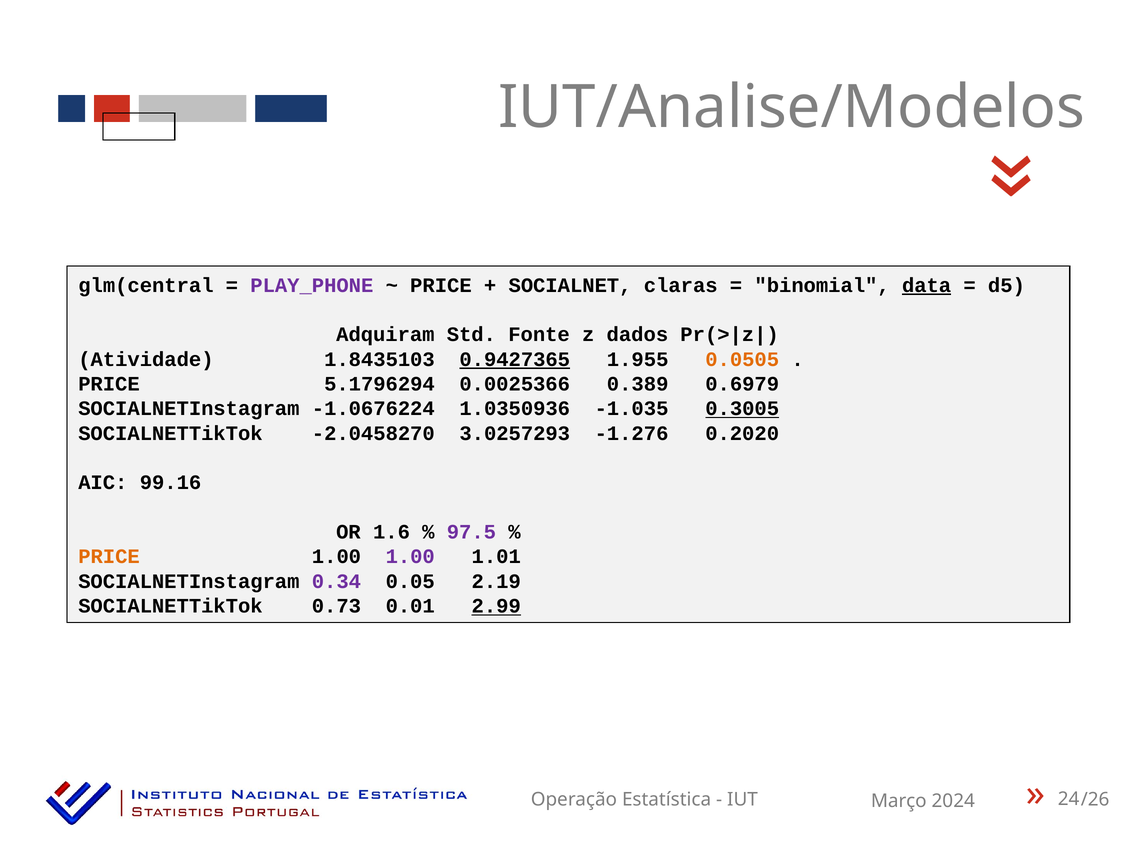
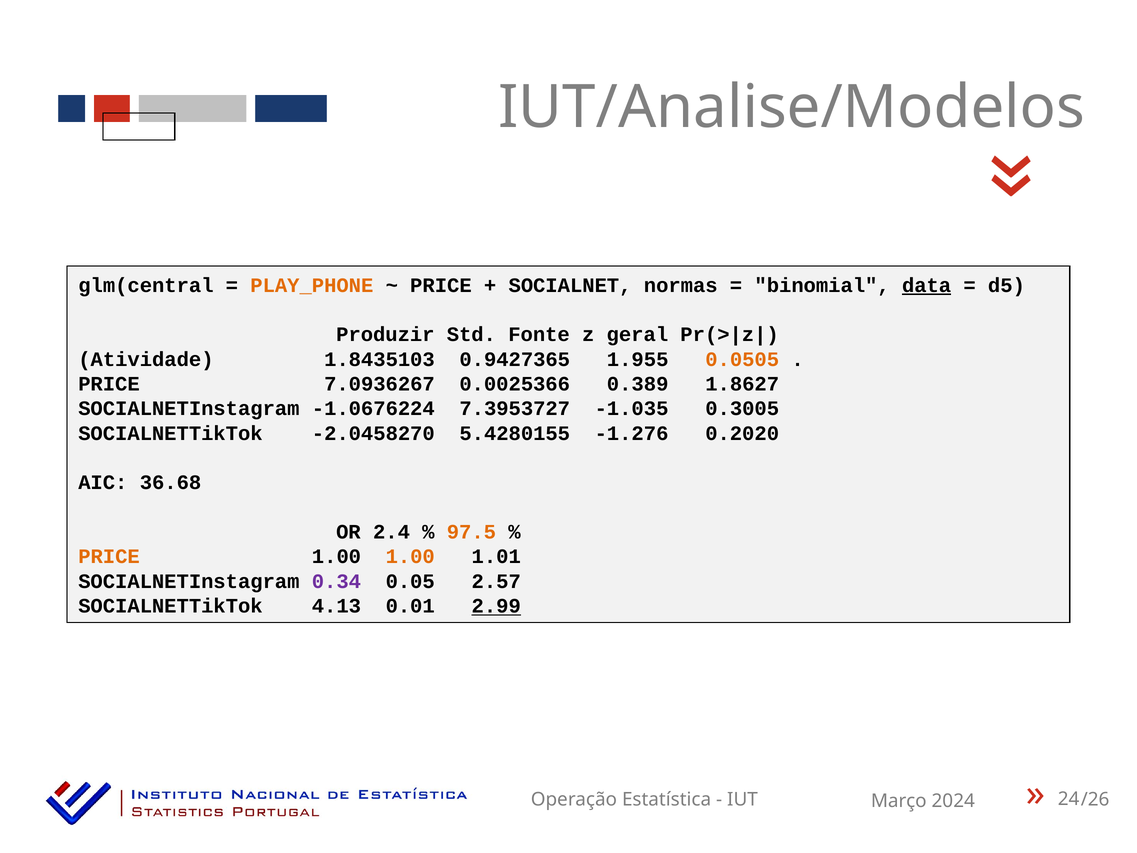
PLAY_PHONE colour: purple -> orange (312, 285)
claras: claras -> normas (681, 285)
Adquiram: Adquiram -> Produzir (385, 335)
dados: dados -> geral (637, 335)
0.9427365 underline: present -> none (515, 359)
5.1796294: 5.1796294 -> 7.0936267 (379, 384)
0.6979: 0.6979 -> 1.8627 (742, 384)
1.0350936: 1.0350936 -> 7.3953727 (515, 409)
0.3005 underline: present -> none (742, 409)
3.0257293: 3.0257293 -> 5.4280155 (515, 433)
99.16: 99.16 -> 36.68 (171, 483)
1.6: 1.6 -> 2.4 (392, 532)
97.5 colour: purple -> orange (471, 532)
1.00 colour: purple -> orange (410, 557)
2.19: 2.19 -> 2.57 (496, 581)
0.73: 0.73 -> 4.13 (336, 606)
